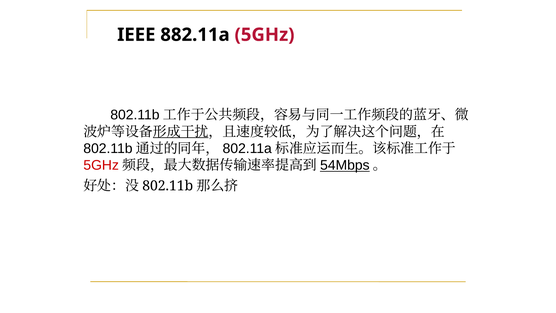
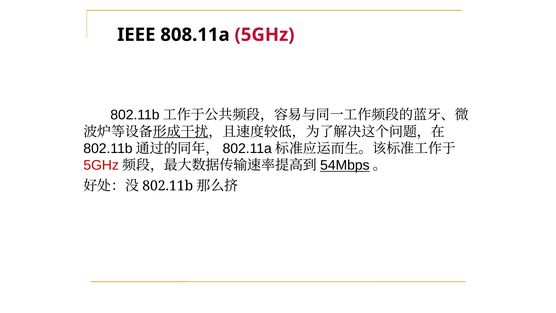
882.11a: 882.11a -> 808.11a (195, 35)
